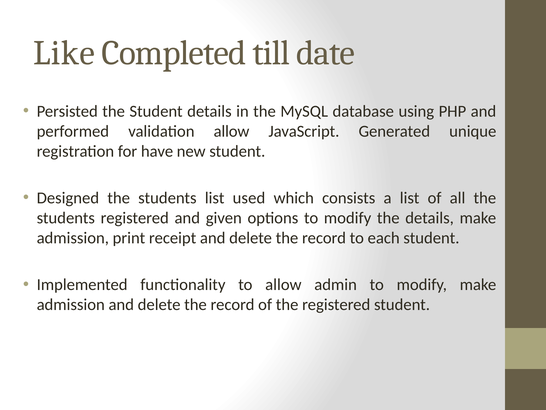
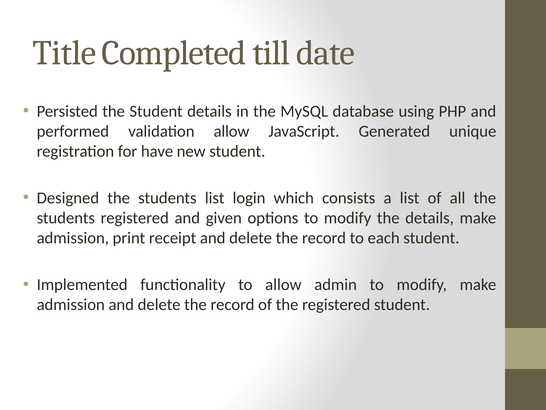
Like: Like -> Title (64, 53)
used: used -> login (249, 198)
